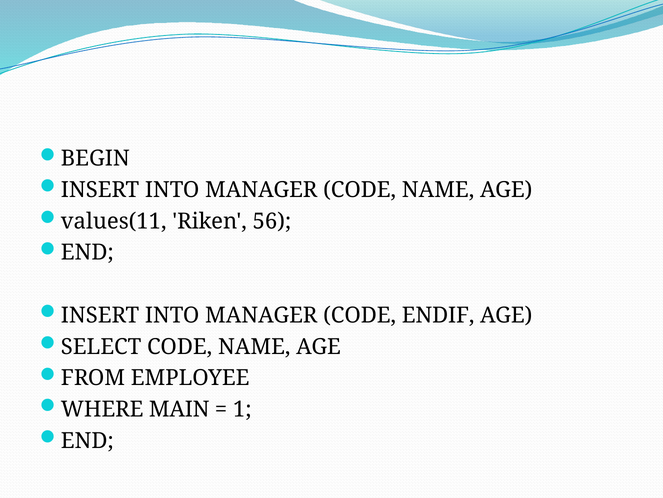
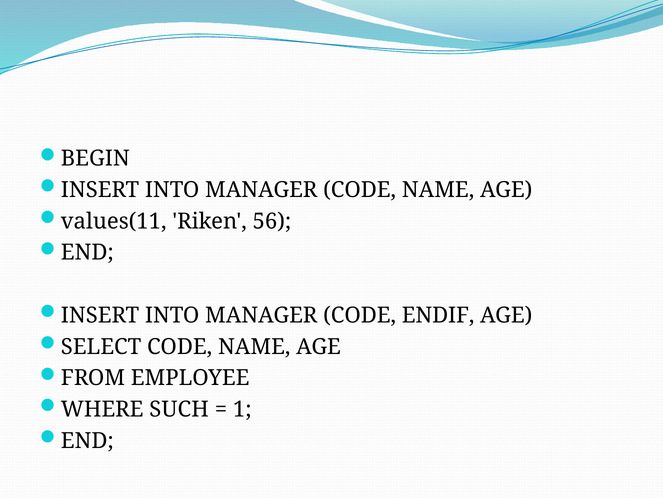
MAIN: MAIN -> SUCH (179, 409)
